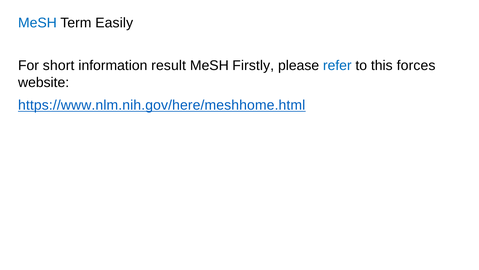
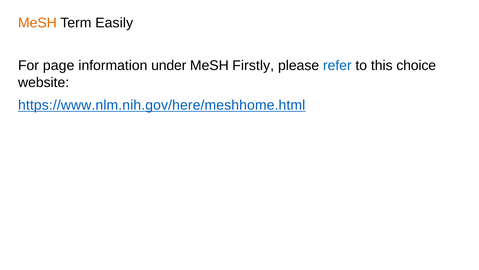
MeSH colour: blue -> orange (37, 23)
short: short -> page (59, 66)
result: result -> under (169, 66)
forces: forces -> choice (416, 66)
